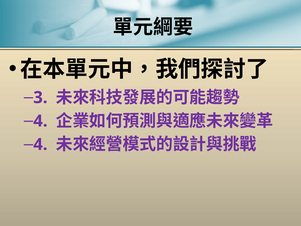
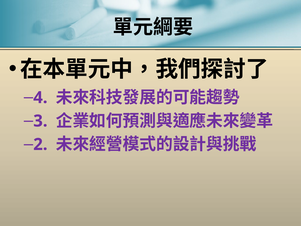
3: 3 -> 4 (40, 97)
4: 4 -> 3 (40, 121)
4: 4 -> 2 (40, 144)
